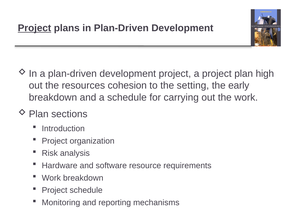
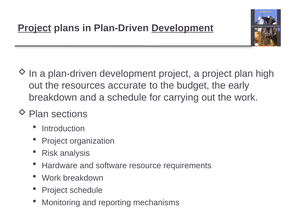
Development underline: none -> present (182, 28)
cohesion: cohesion -> accurate (127, 86)
setting: setting -> budget (193, 86)
